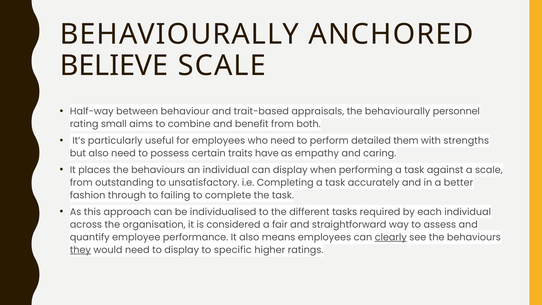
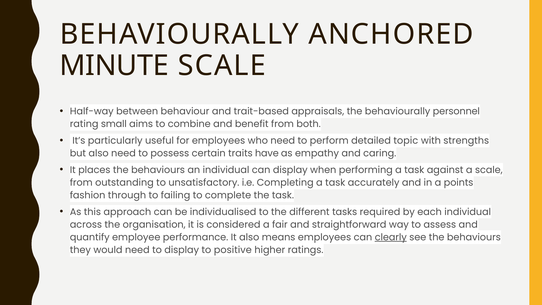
BELIEVE: BELIEVE -> MINUTE (114, 65)
them: them -> topic (406, 141)
better: better -> points (459, 183)
they underline: present -> none (80, 250)
specific: specific -> positive (233, 250)
